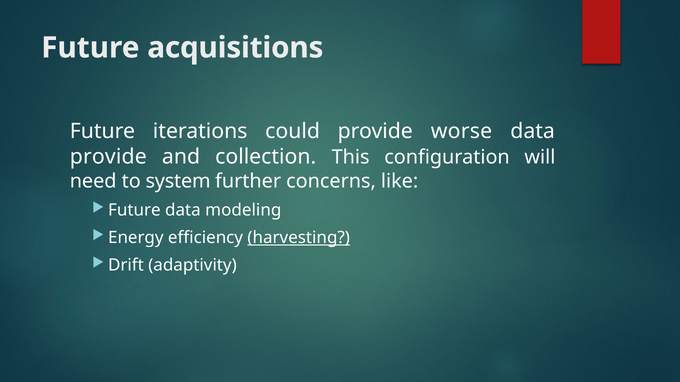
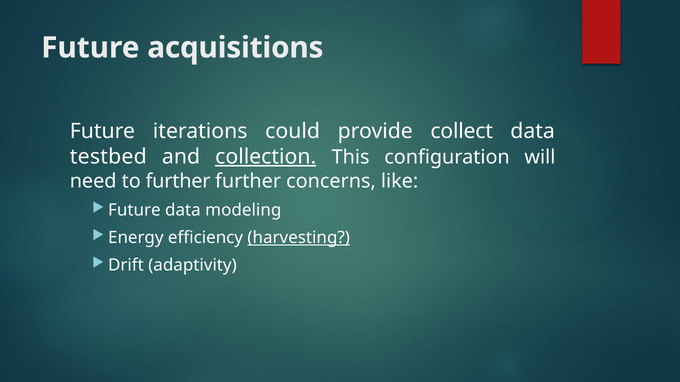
worse: worse -> collect (462, 131)
provide: provide -> testbed (108, 157)
collection underline: none -> present (266, 157)
to system: system -> further (178, 181)
